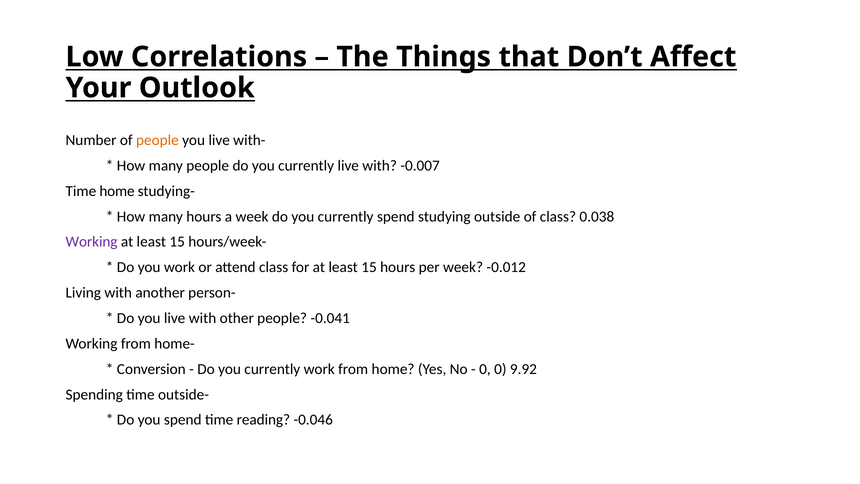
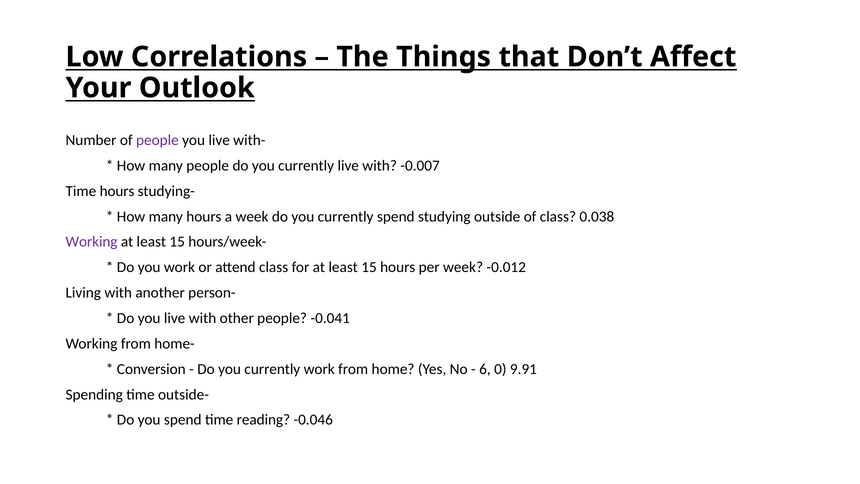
people colour: orange -> purple (157, 140)
Time home: home -> hours (117, 191)
0: 0 -> 6 (485, 369)
9.92: 9.92 -> 9.91 (523, 369)
